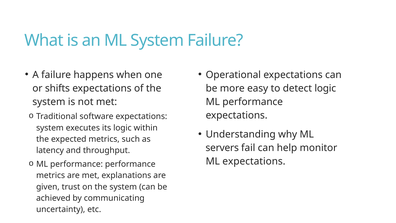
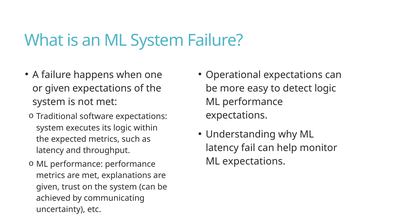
or shifts: shifts -> given (57, 88)
servers: servers -> latency (222, 148)
